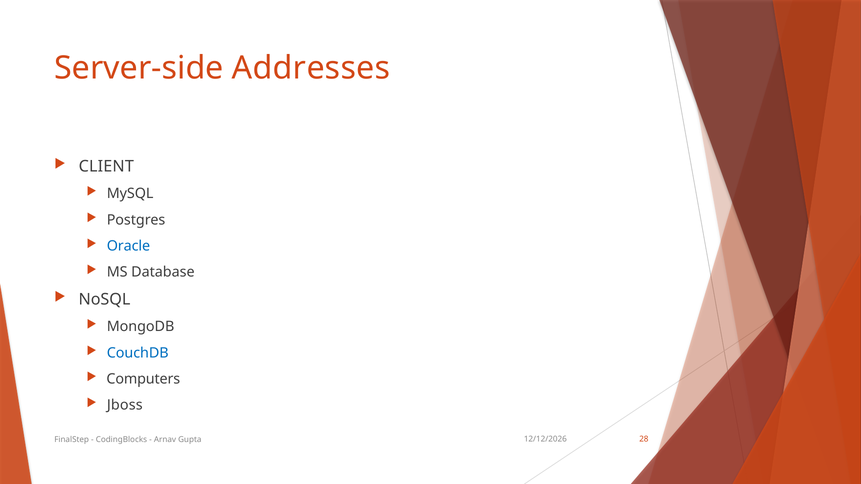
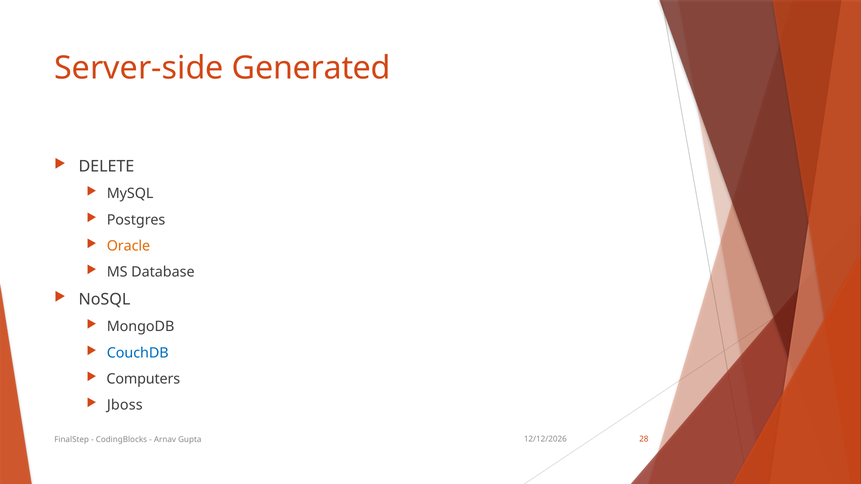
Addresses: Addresses -> Generated (311, 68)
CLIENT: CLIENT -> DELETE (106, 167)
Oracle colour: blue -> orange (128, 246)
